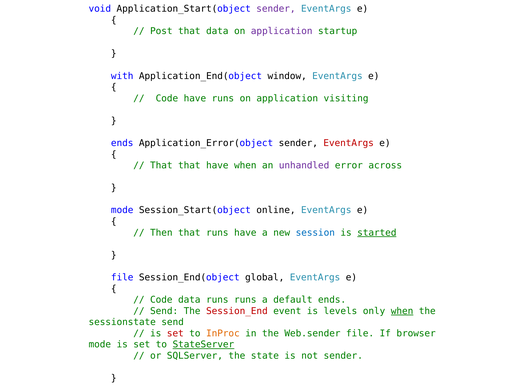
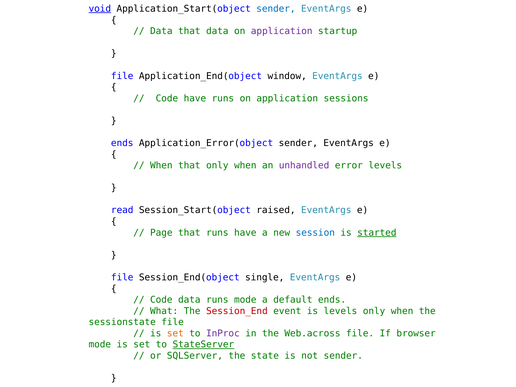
void underline: none -> present (100, 9)
sender colour: purple -> blue (276, 9)
Post: Post -> Data (161, 31)
with: with -> file (122, 76)
visiting: visiting -> sessions (346, 98)
EventArgs colour: red -> black (349, 143)
That: That -> When (161, 165)
that have: have -> only (217, 165)
error across: across -> levels (385, 165)
mode: mode -> read (122, 210)
online: online -> raised (276, 210)
Then: Then -> Page (161, 233)
global: global -> single (265, 277)
runs runs: runs -> mode (245, 300)
Send: Send -> What (164, 311)
when underline: present -> none (402, 311)
sessionstate send: send -> file (173, 322)
set colour: red -> orange (175, 333)
InProc colour: orange -> purple (223, 333)
Web.sender: Web.sender -> Web.across (312, 333)
